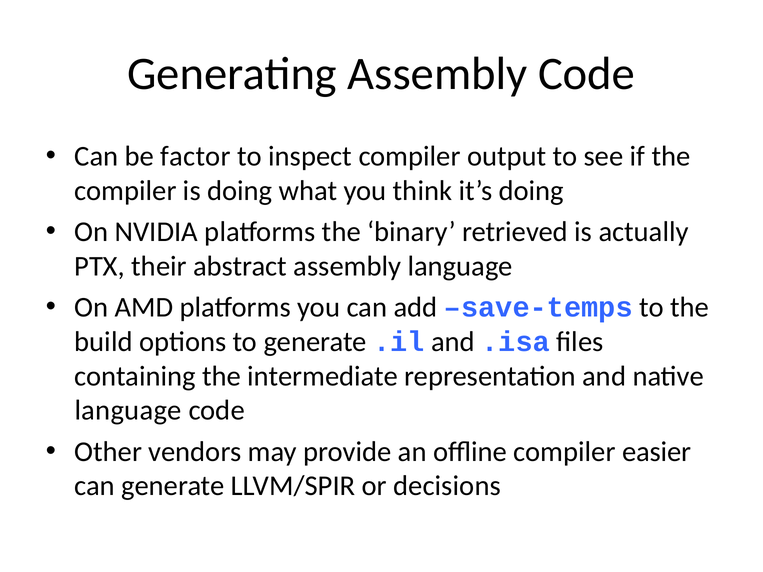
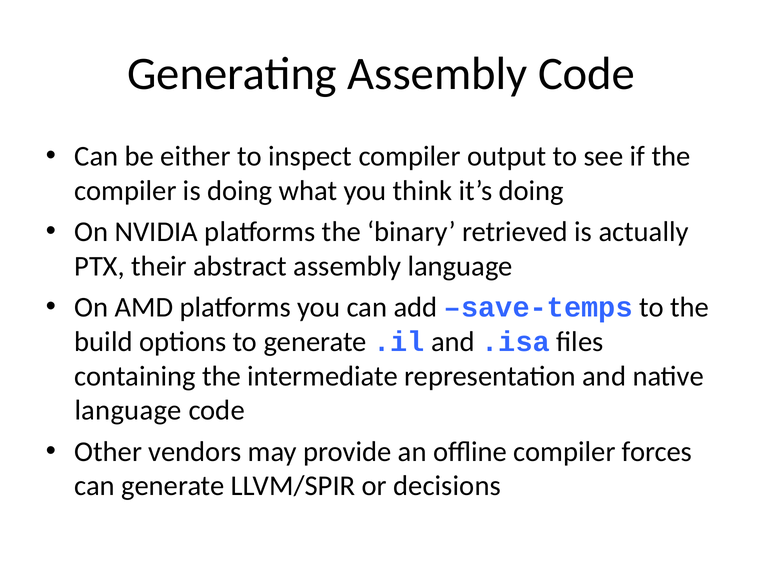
factor: factor -> either (196, 157)
easier: easier -> forces (657, 452)
